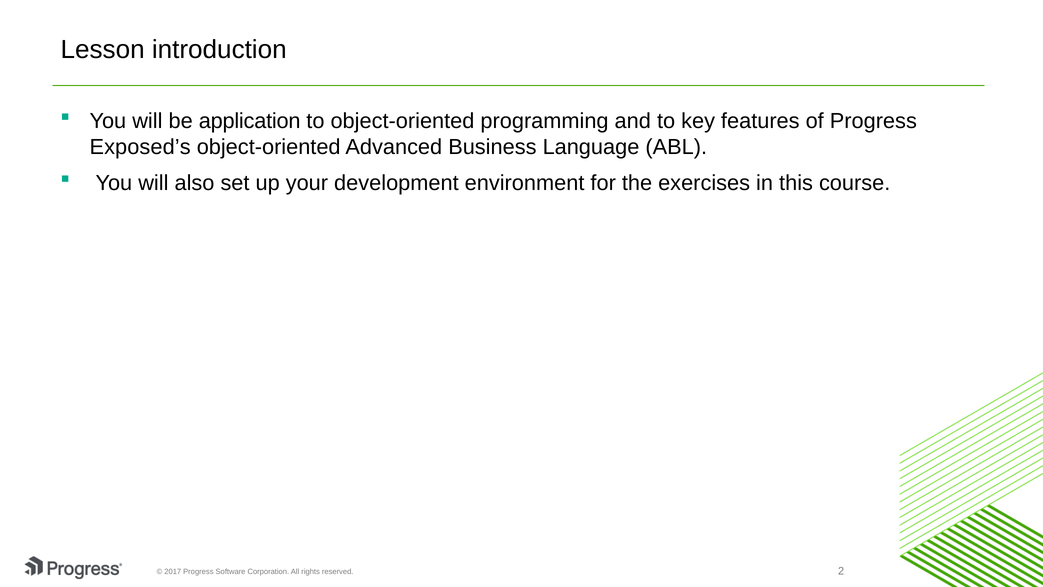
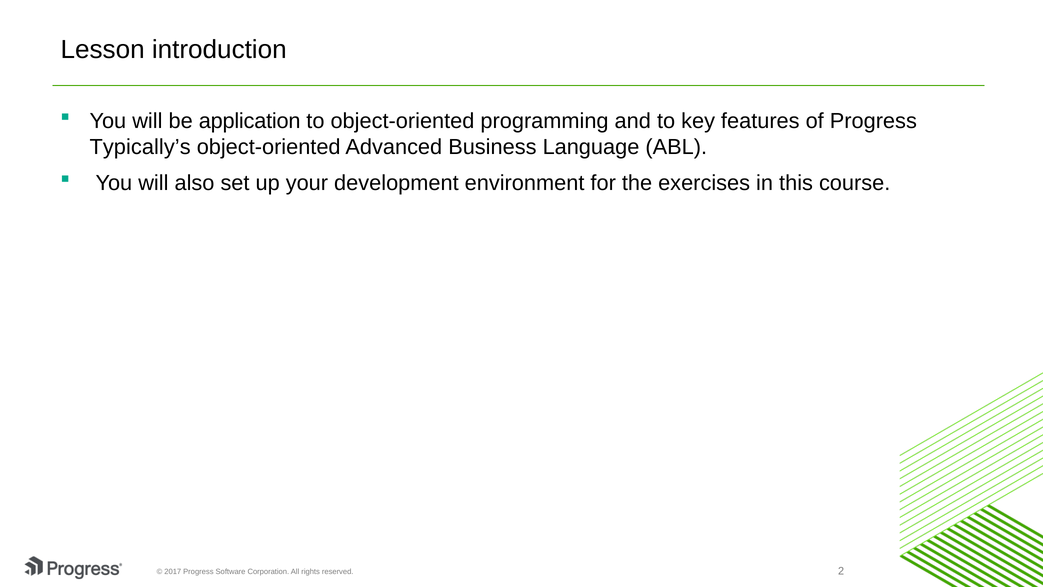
Exposed’s: Exposed’s -> Typically’s (140, 147)
